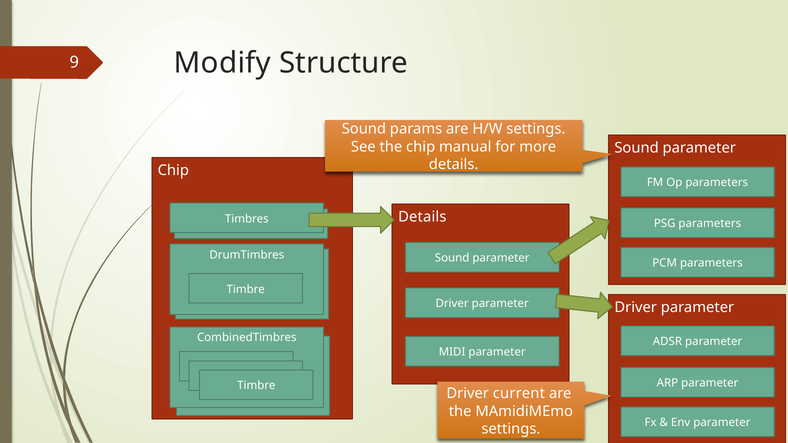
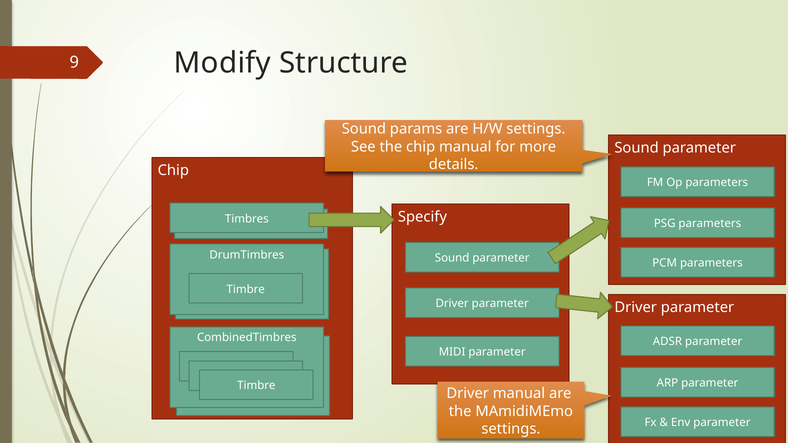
Details: Details -> Specify (422, 217)
Driver current: current -> manual (519, 394)
